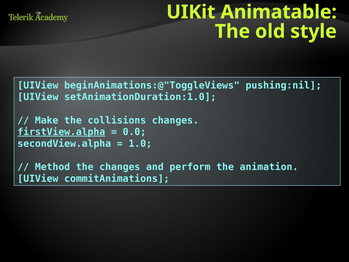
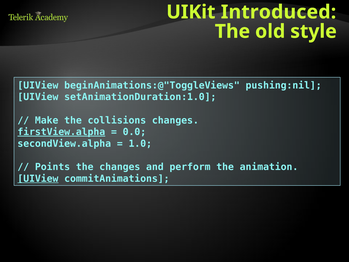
Animatable: Animatable -> Introduced (278, 12)
Method: Method -> Points (53, 167)
UIView underline: none -> present (38, 178)
